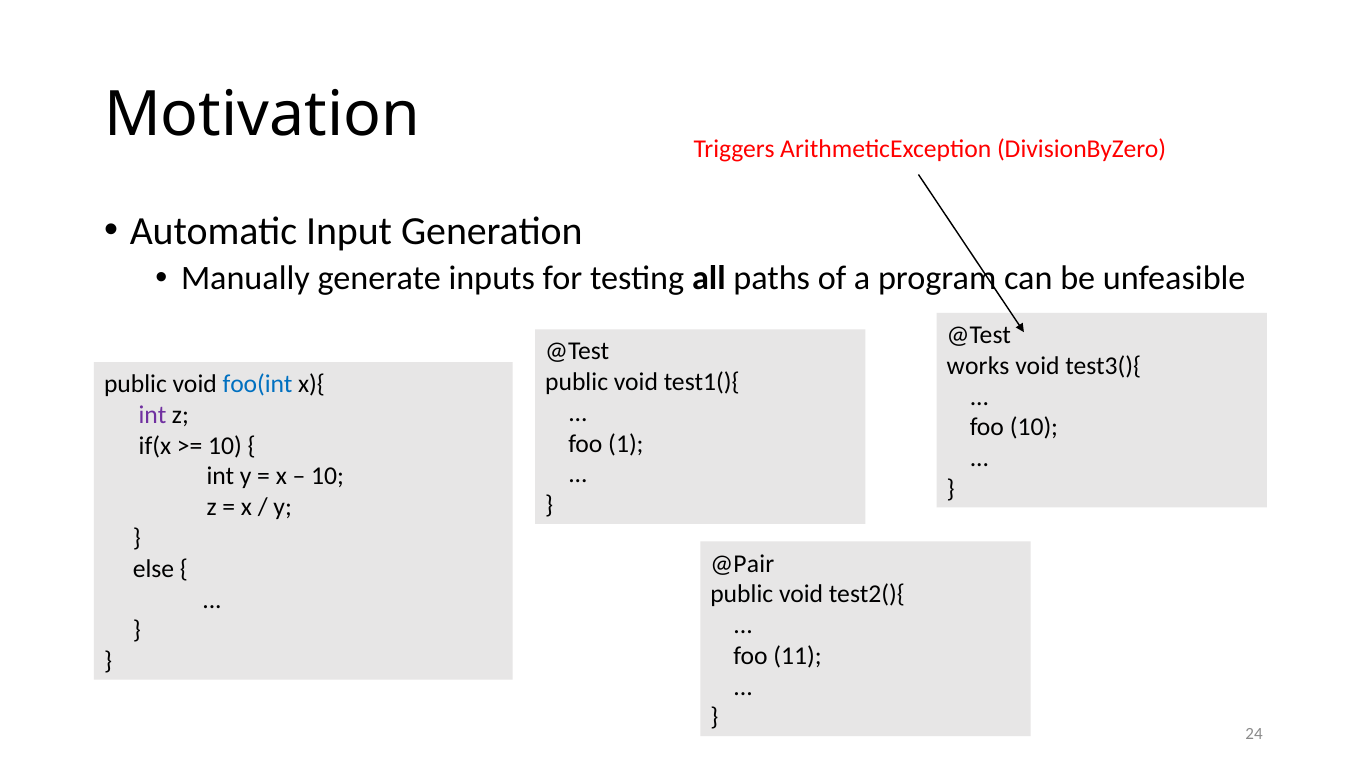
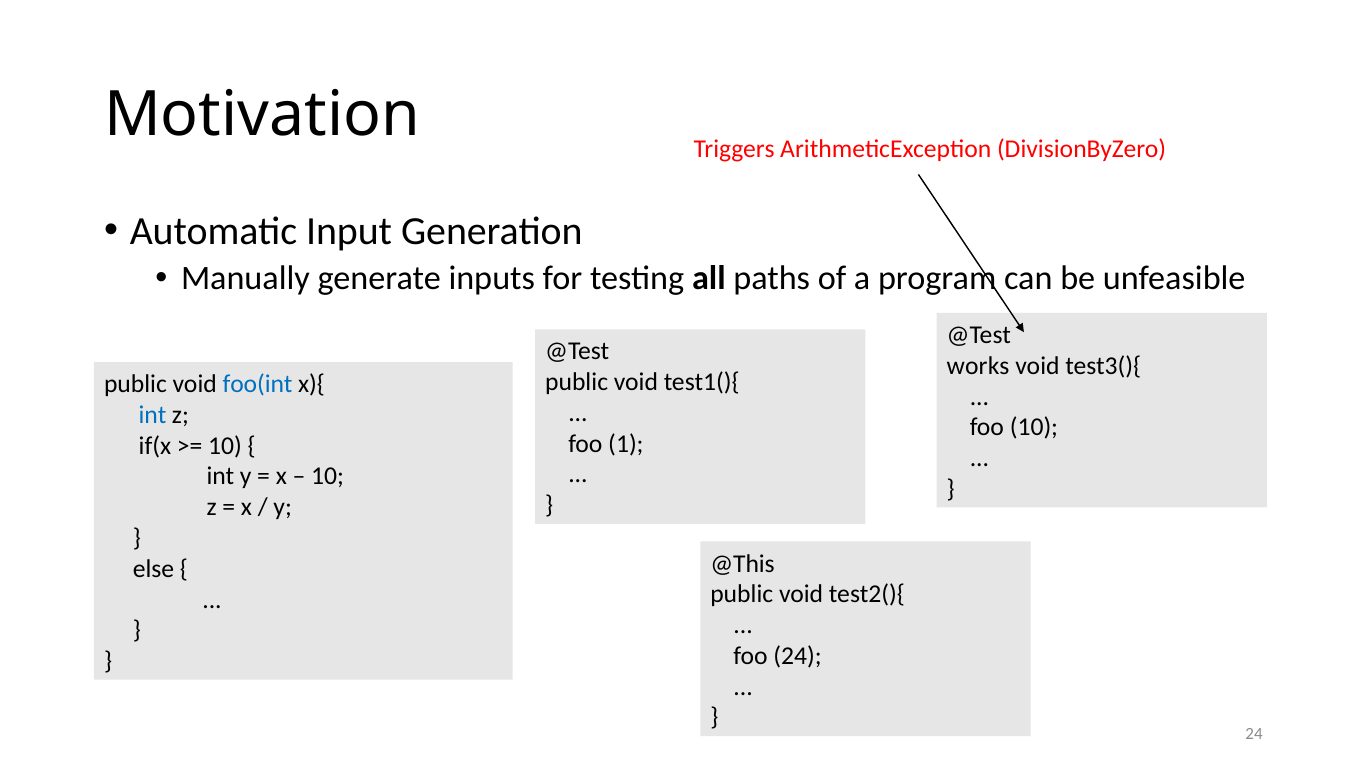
int colour: purple -> blue (153, 415)
@Pair: @Pair -> @This (743, 564)
foo 11: 11 -> 24 (798, 656)
